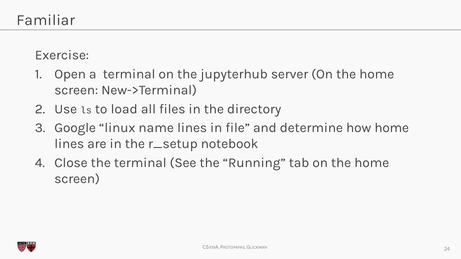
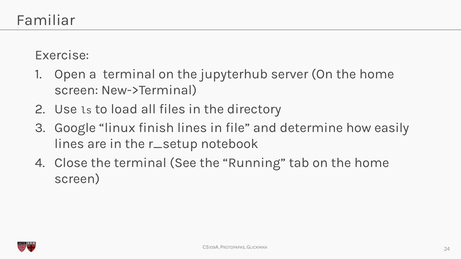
name: name -> finish (156, 128)
how home: home -> easily (392, 128)
